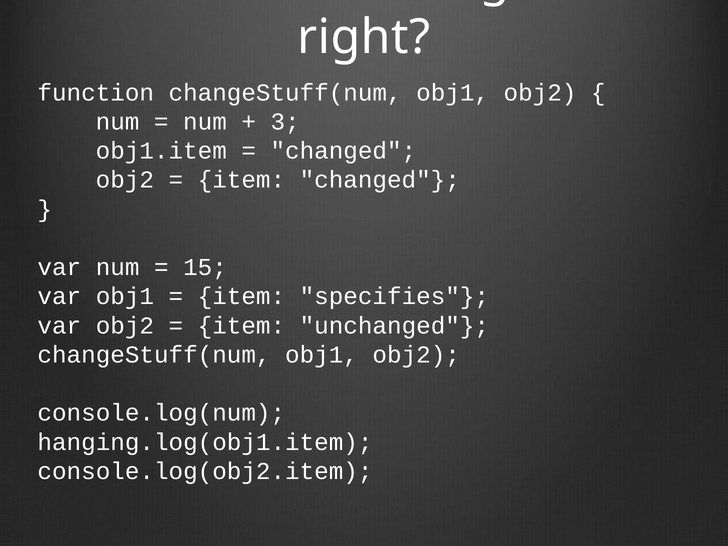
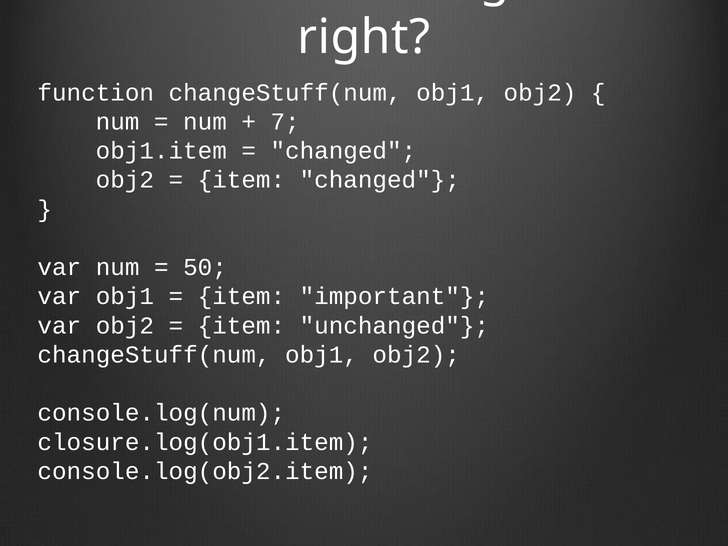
3: 3 -> 7 (285, 122)
15: 15 -> 50 (205, 267)
specifies: specifies -> important (394, 296)
hanging.log(obj1.item: hanging.log(obj1.item -> closure.log(obj1.item (205, 442)
